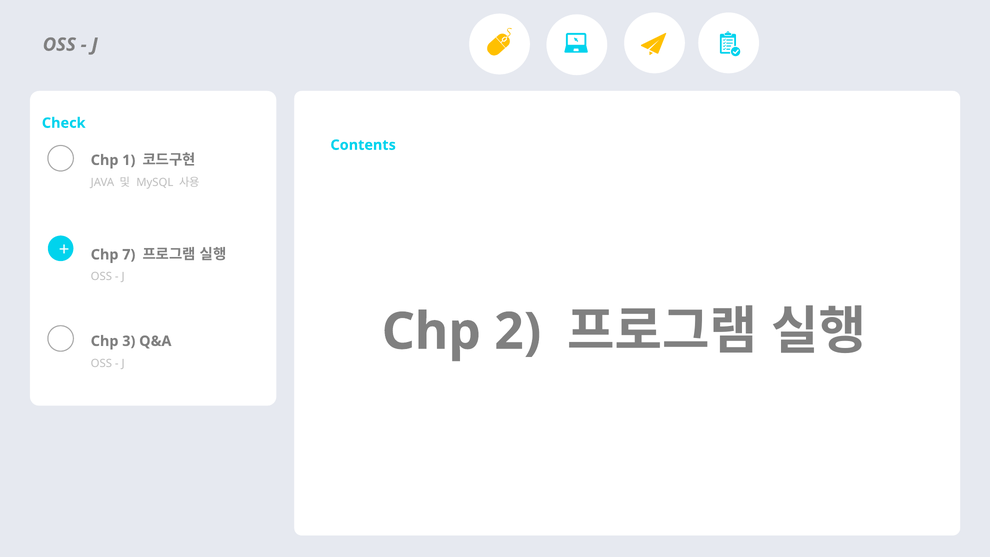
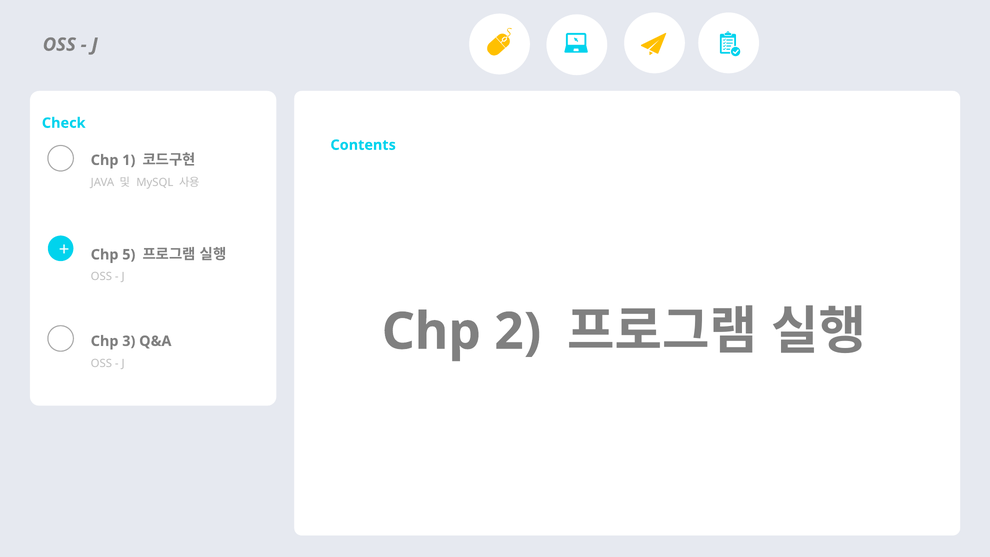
7: 7 -> 5 (129, 255)
